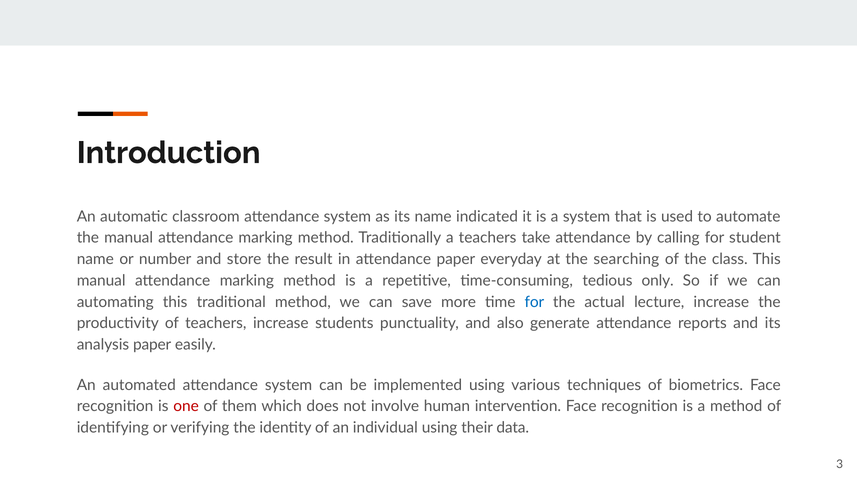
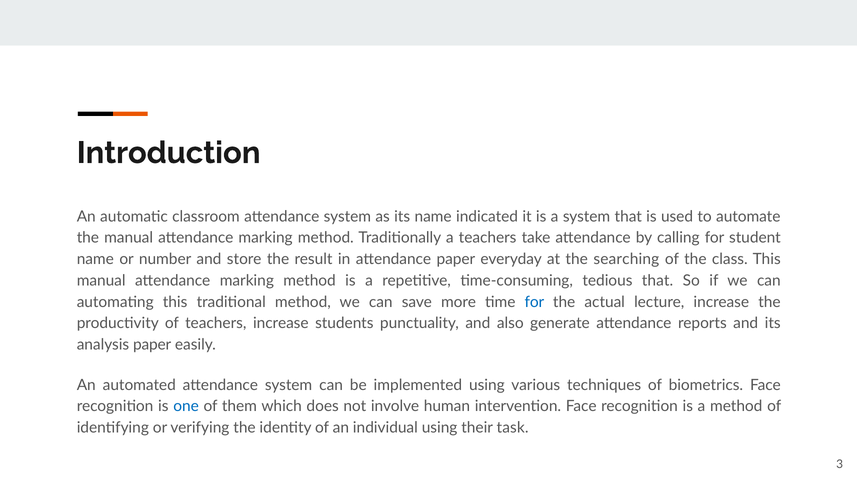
tedious only: only -> that (658, 281)
one colour: red -> blue (186, 406)
data: data -> task (513, 428)
